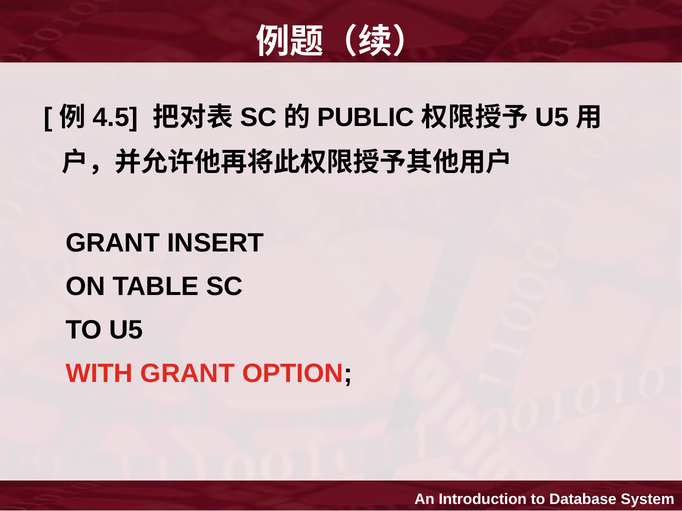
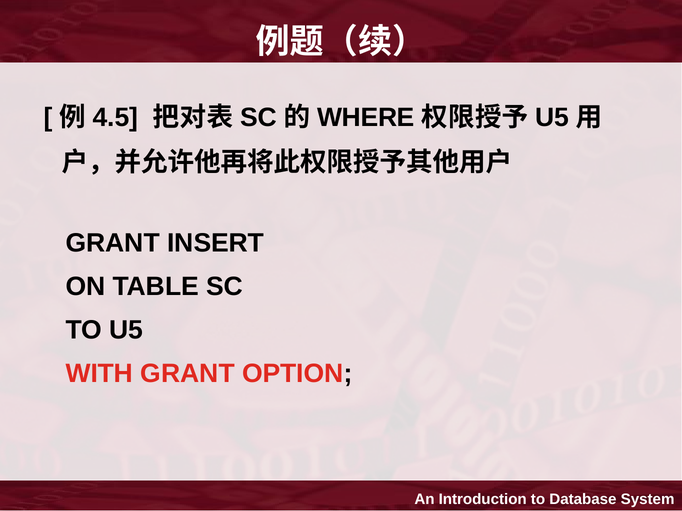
PUBLIC: PUBLIC -> WHERE (366, 118)
